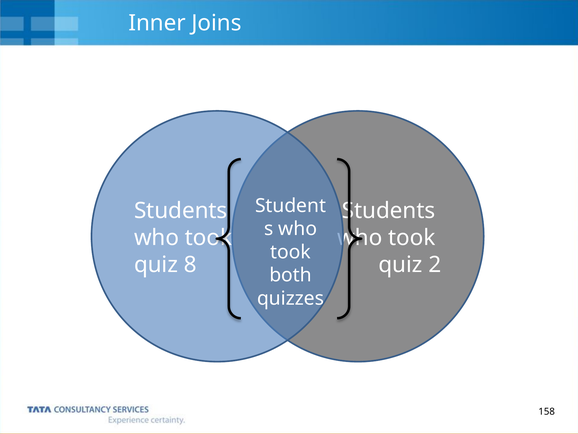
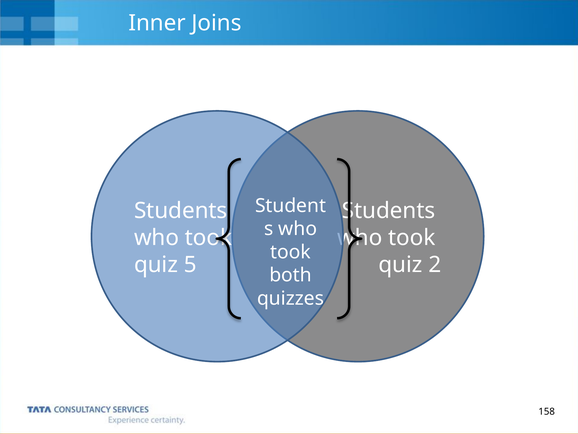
8: 8 -> 5 (190, 265)
